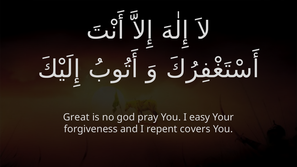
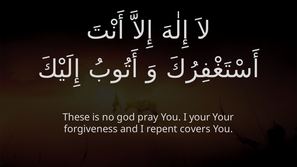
Great: Great -> These (76, 117)
I easy: easy -> your (200, 117)
